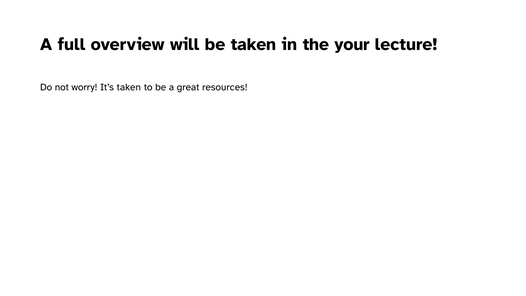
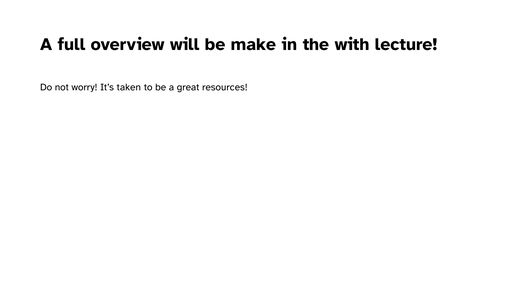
be taken: taken -> make (253, 44)
your: your -> with (352, 44)
